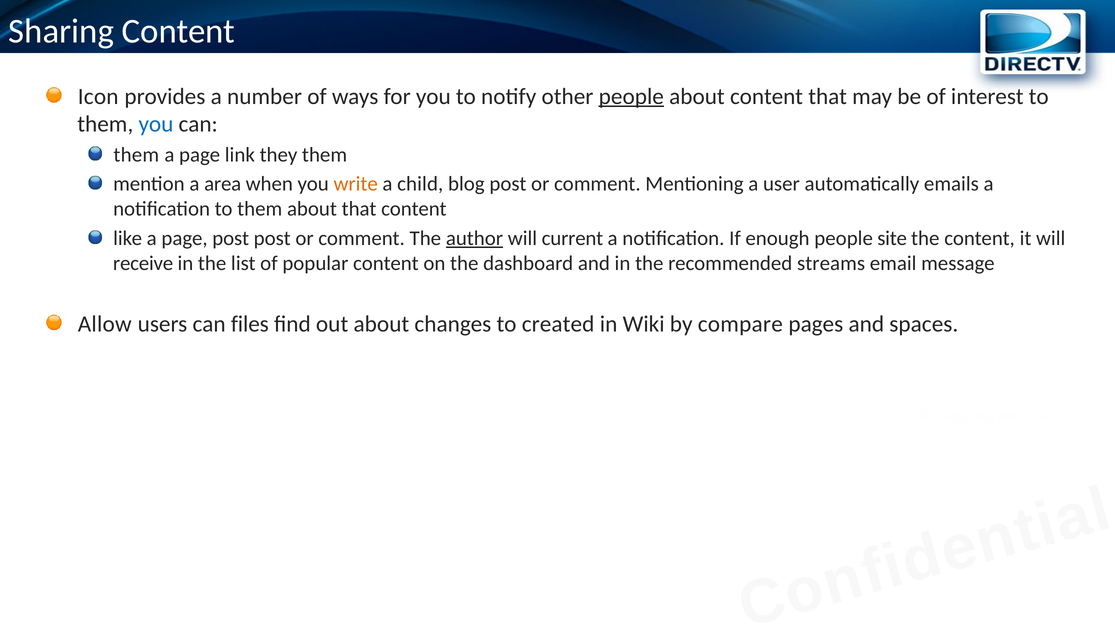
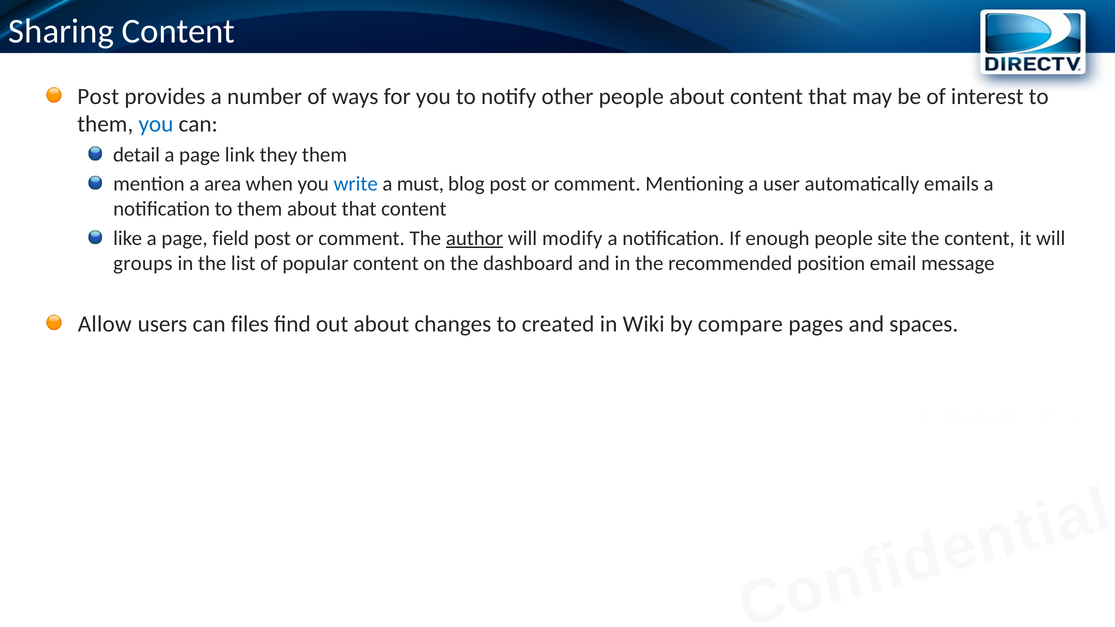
Icon: Icon -> Post (98, 96)
people underline: present -> none (631, 96)
them: them -> detail (137, 155)
write colour: orange -> blue (356, 184)
child: child -> must (420, 184)
page post: post -> field (231, 238)
current: current -> modify (572, 238)
receive: receive -> groups (143, 264)
streams: streams -> position (831, 264)
